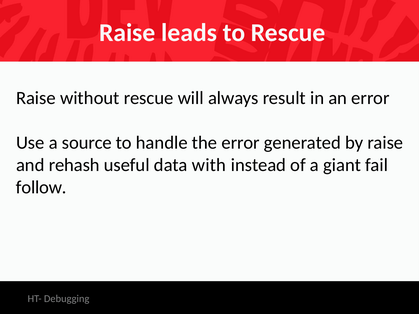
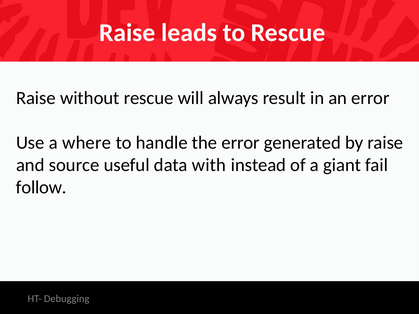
source: source -> where (87, 143)
rehash: rehash -> source (74, 165)
